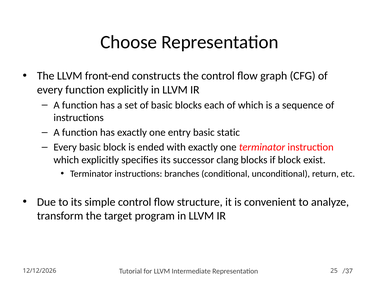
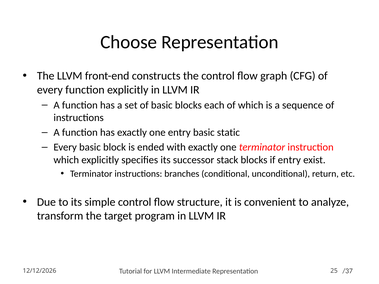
clang: clang -> stack (227, 160)
if block: block -> entry (289, 160)
